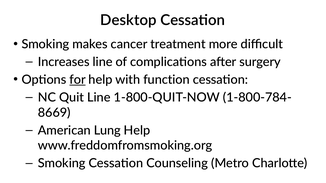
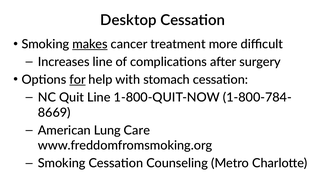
makes underline: none -> present (90, 44)
function: function -> stomach (167, 80)
Lung Help: Help -> Care (137, 131)
